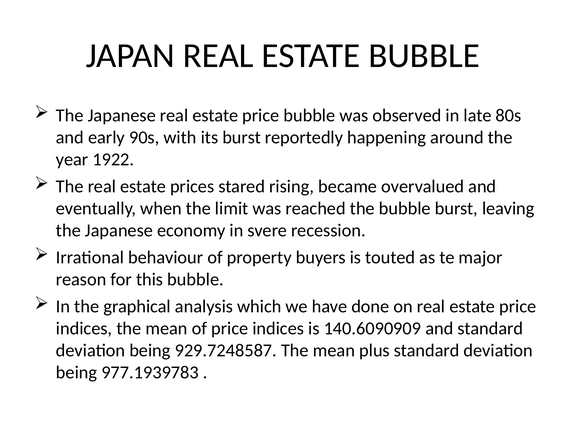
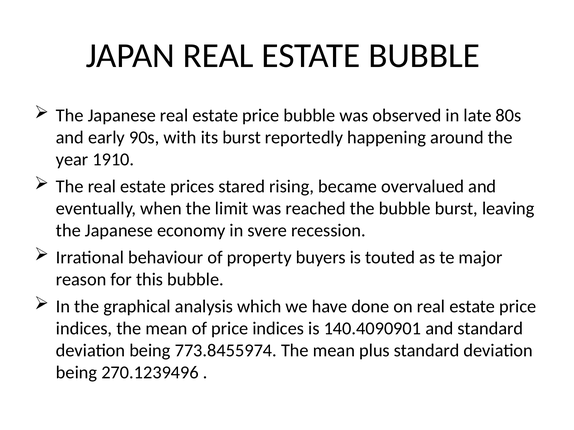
1922: 1922 -> 1910 (113, 160)
140.6090909: 140.6090909 -> 140.4090901 (372, 329)
929.7248587: 929.7248587 -> 773.8455974 (226, 351)
977.1939783: 977.1939783 -> 270.1239496 (150, 373)
